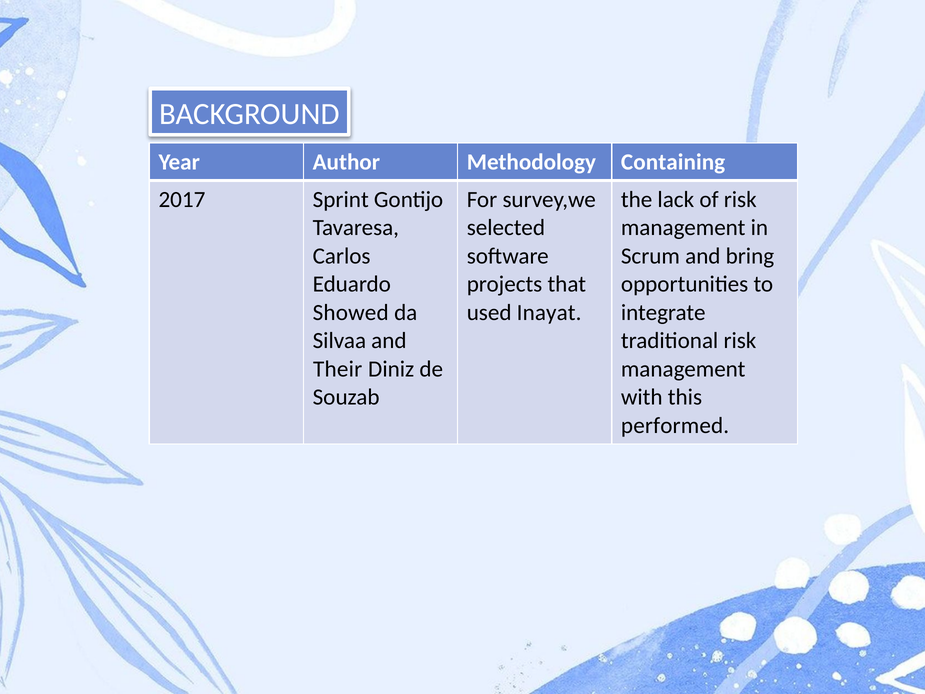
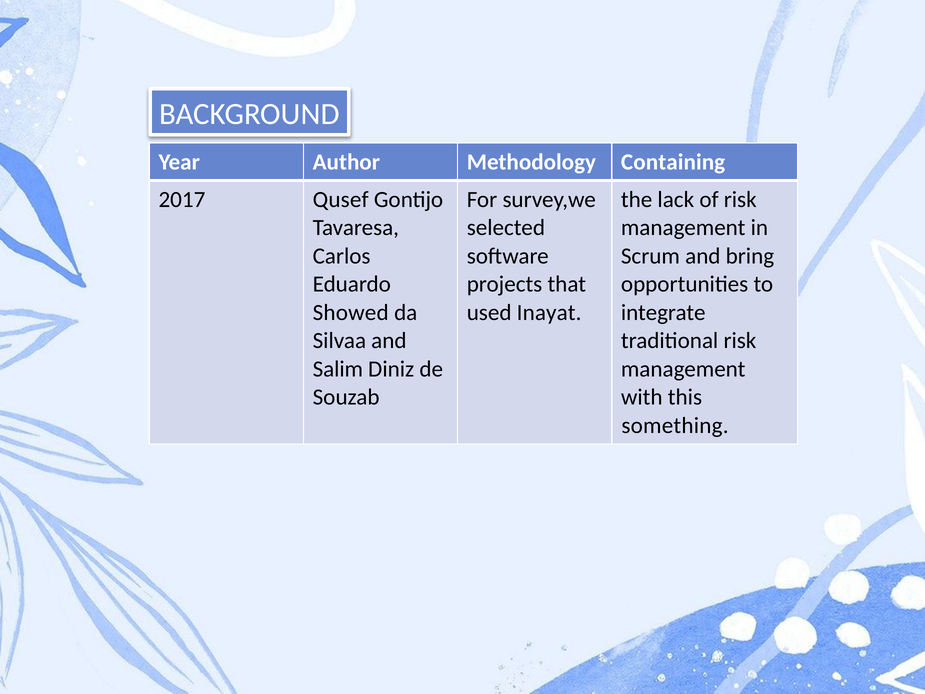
Sprint: Sprint -> Qusef (341, 199)
Their: Their -> Salim (338, 369)
performed: performed -> something (675, 425)
